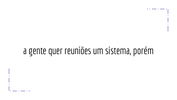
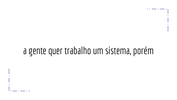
reuniões: reuniões -> trabalho (78, 51)
